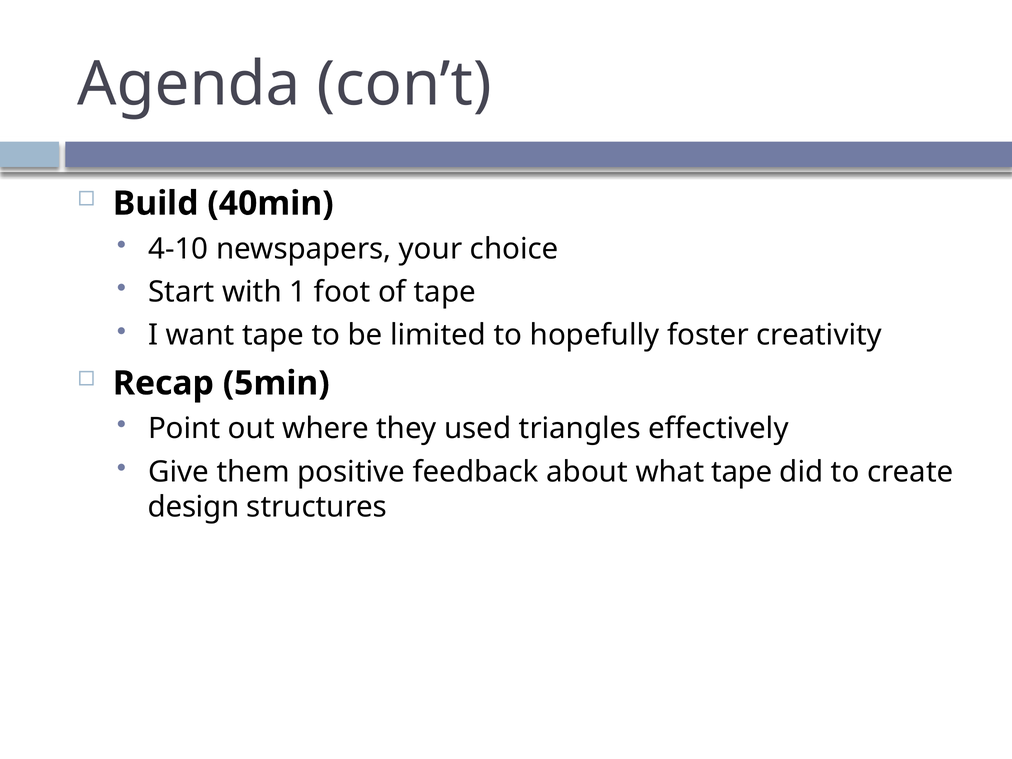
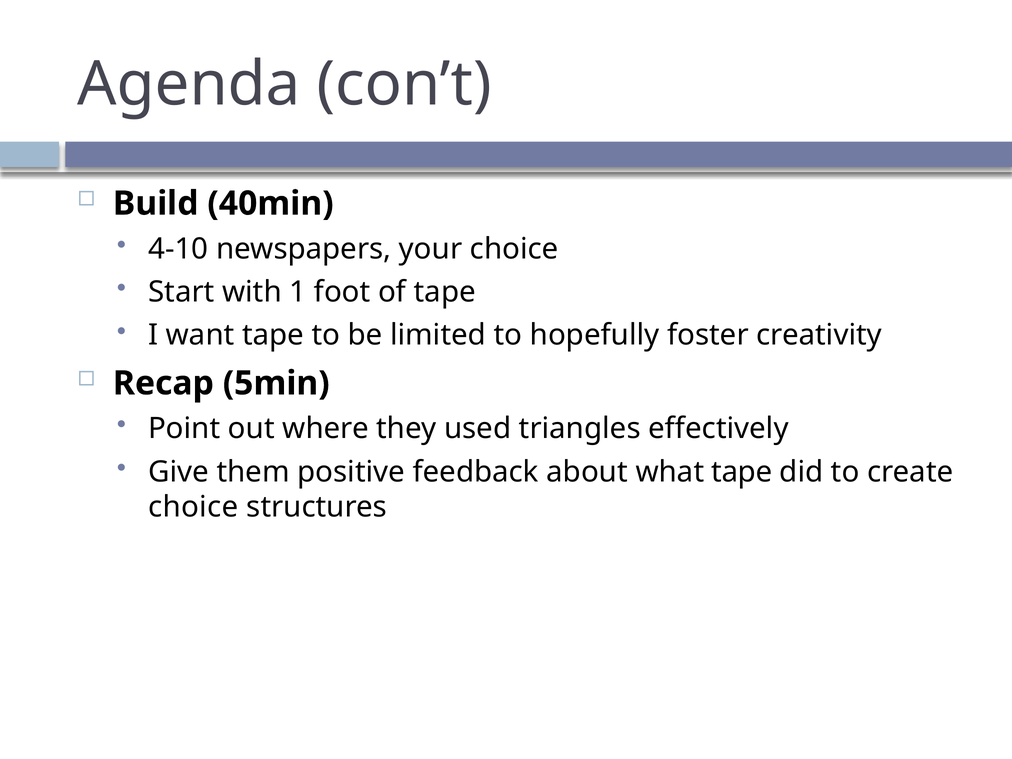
design: design -> choice (193, 507)
